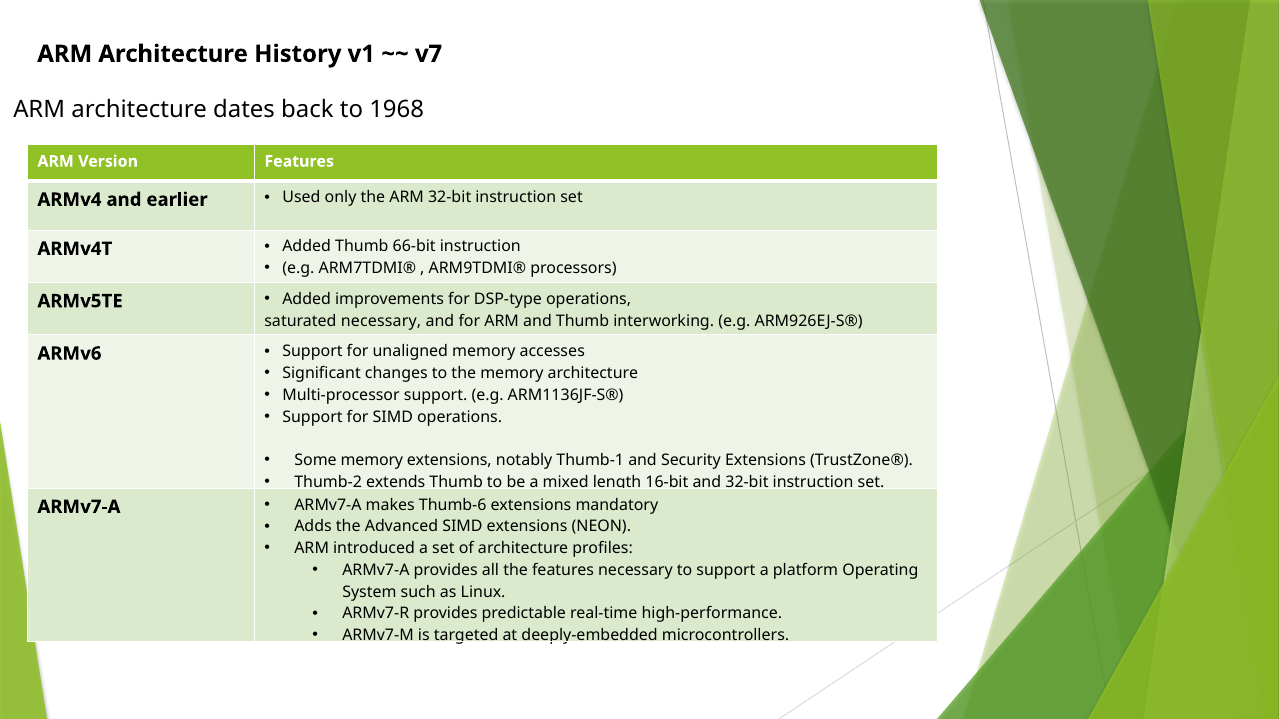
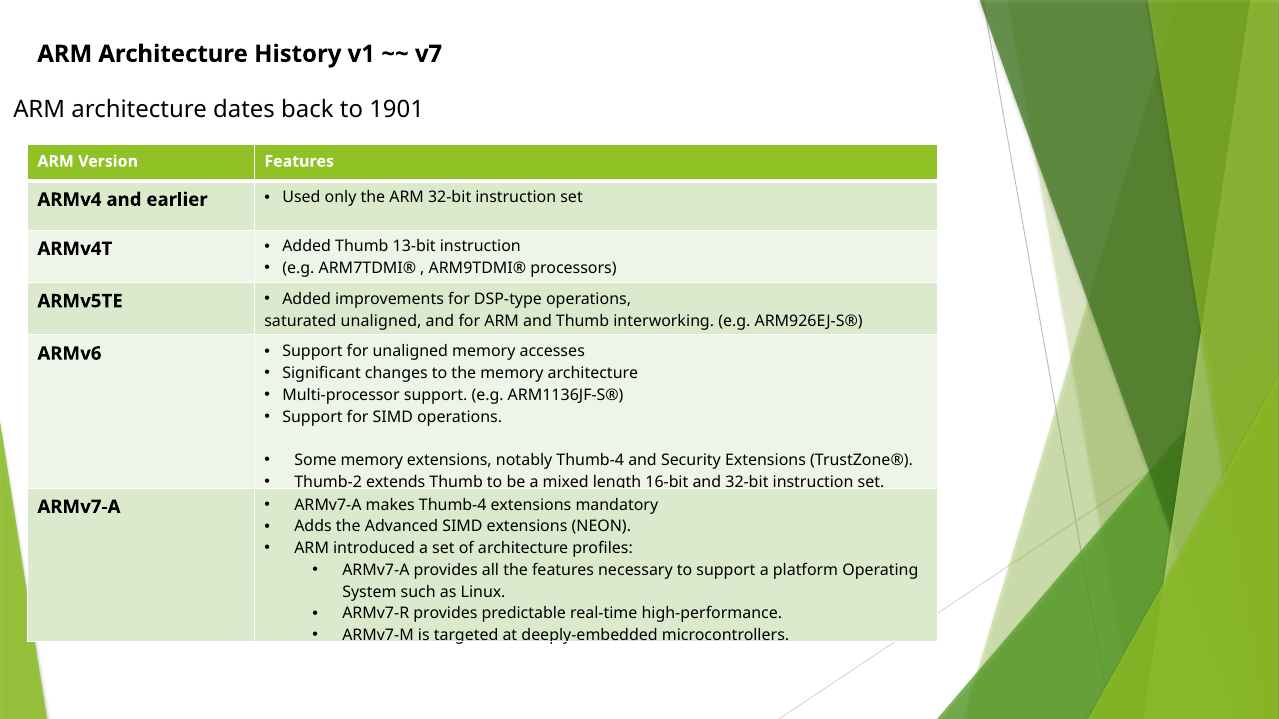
1968: 1968 -> 1901 (397, 110)
66-bit: 66-bit -> 13-bit (414, 247)
saturated necessary: necessary -> unaligned (381, 321)
notably Thumb-1: Thumb-1 -> Thumb-4 (590, 461)
makes Thumb-6: Thumb-6 -> Thumb-4 (453, 505)
